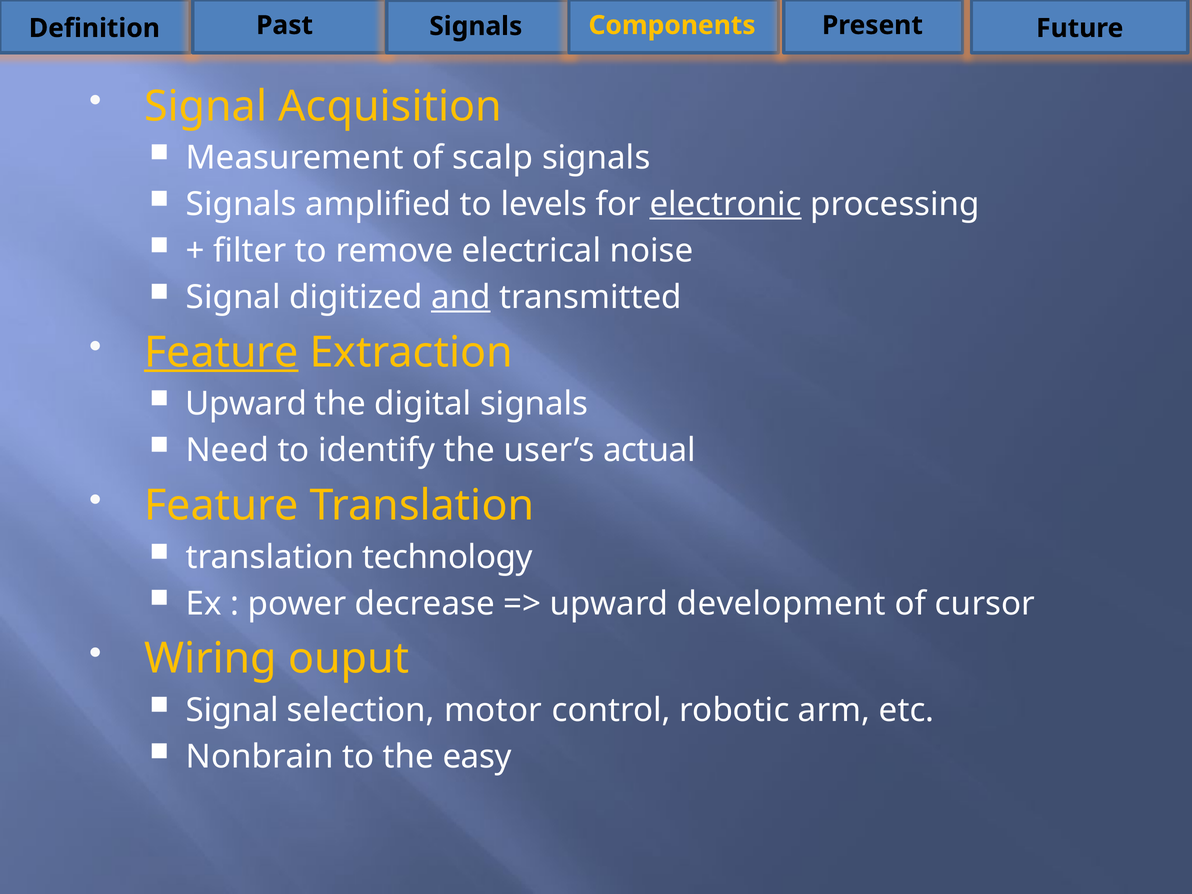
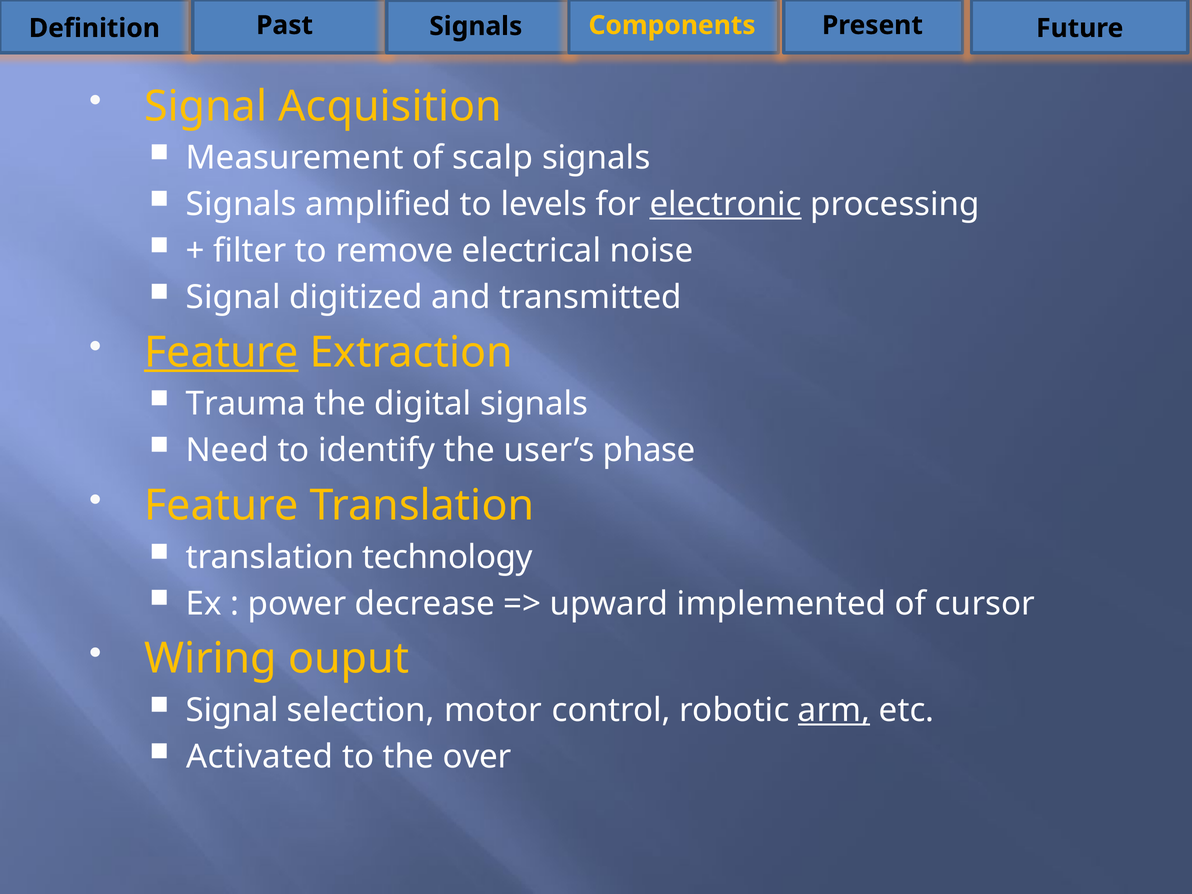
and underline: present -> none (461, 297)
Upward: Upward -> Trauma (246, 404)
actual: actual -> phase (649, 450)
development: development -> implemented (782, 604)
arm underline: none -> present (834, 710)
Nonbrain: Nonbrain -> Activated (260, 757)
easy: easy -> over (477, 757)
